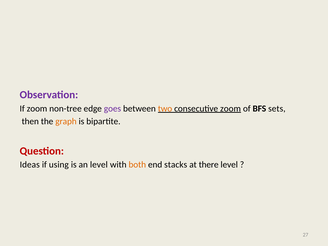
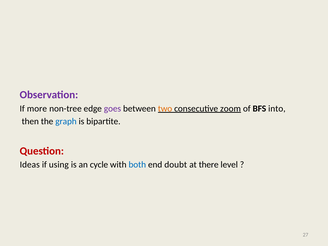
If zoom: zoom -> more (37, 109)
sets: sets -> into (277, 109)
graph colour: orange -> blue (66, 121)
an level: level -> cycle (99, 165)
both colour: orange -> blue (137, 165)
stacks: stacks -> doubt (176, 165)
